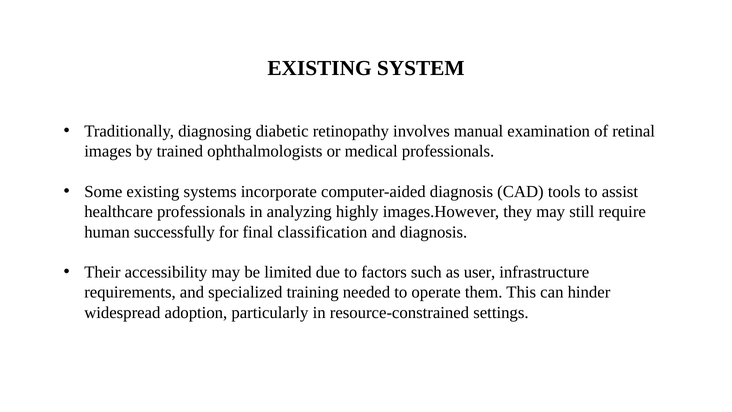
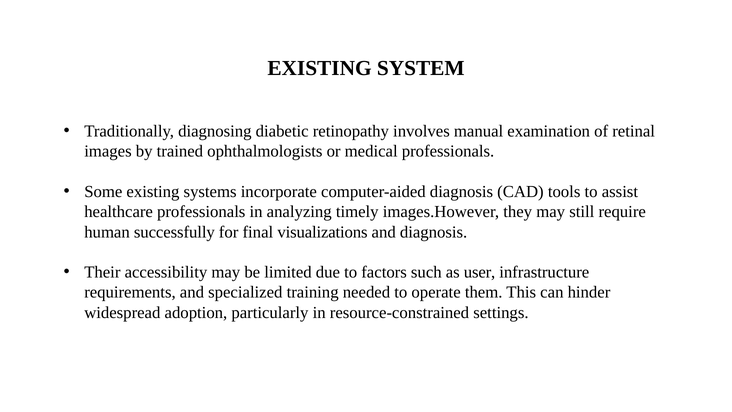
highly: highly -> timely (357, 212)
classification: classification -> visualizations (322, 232)
